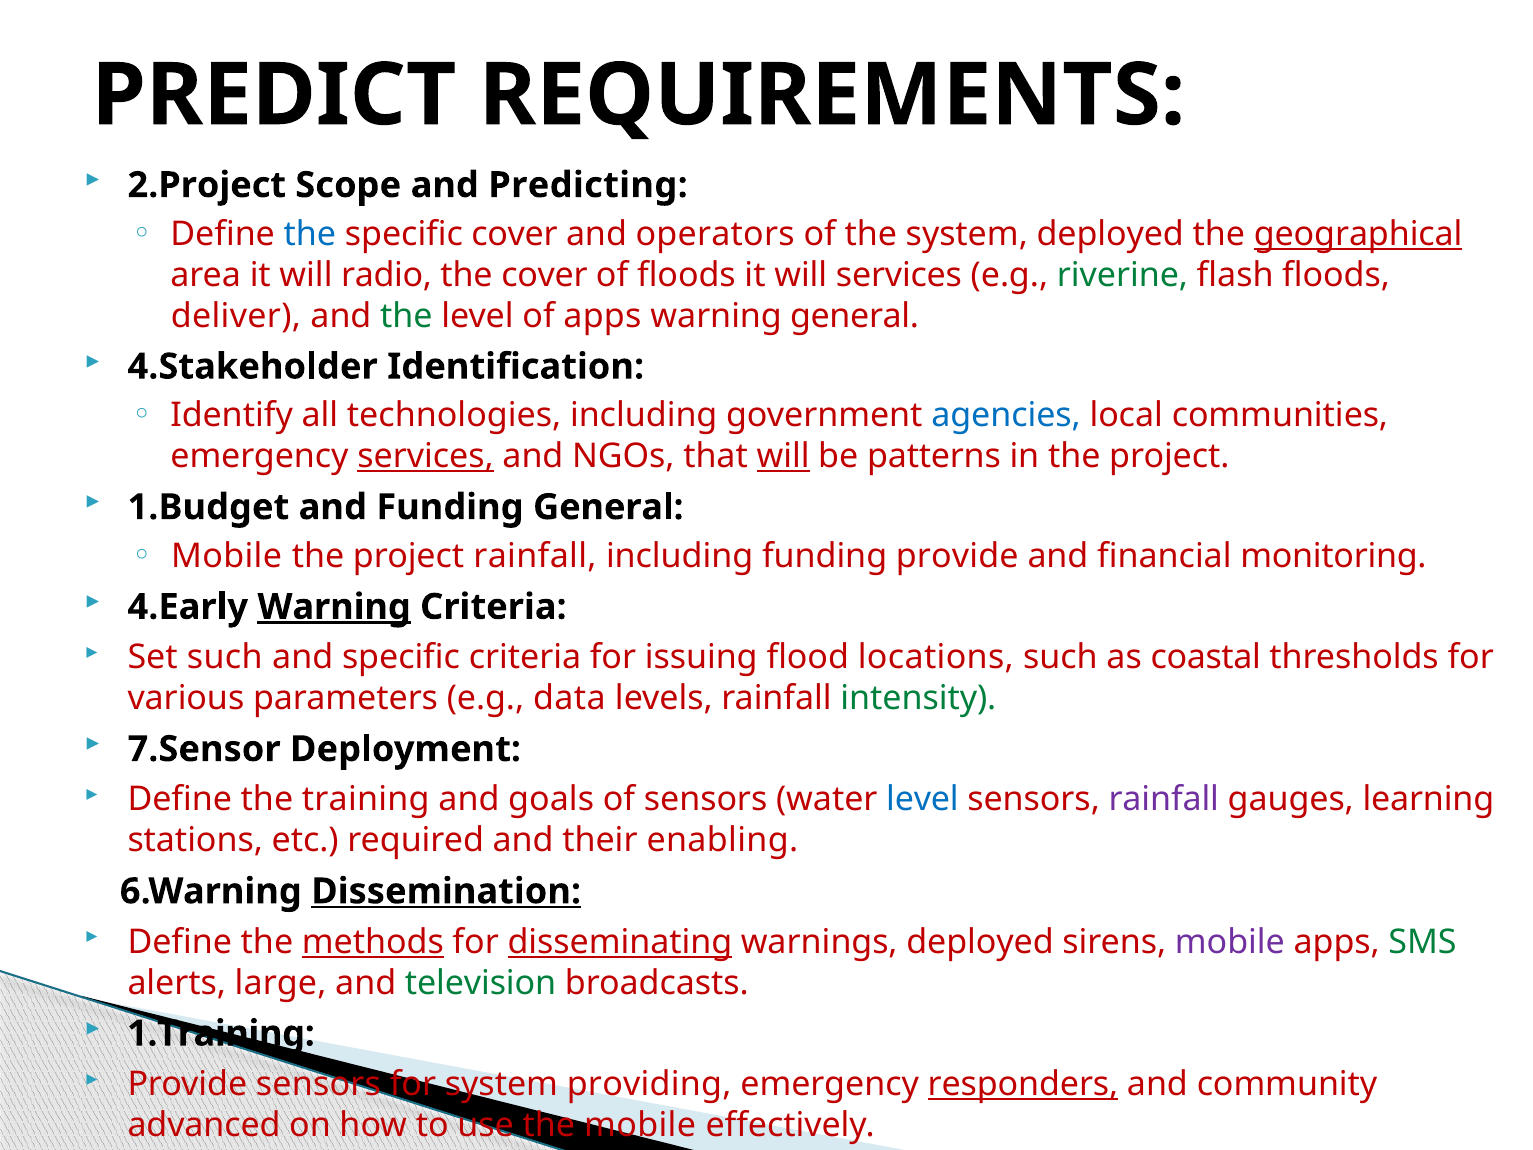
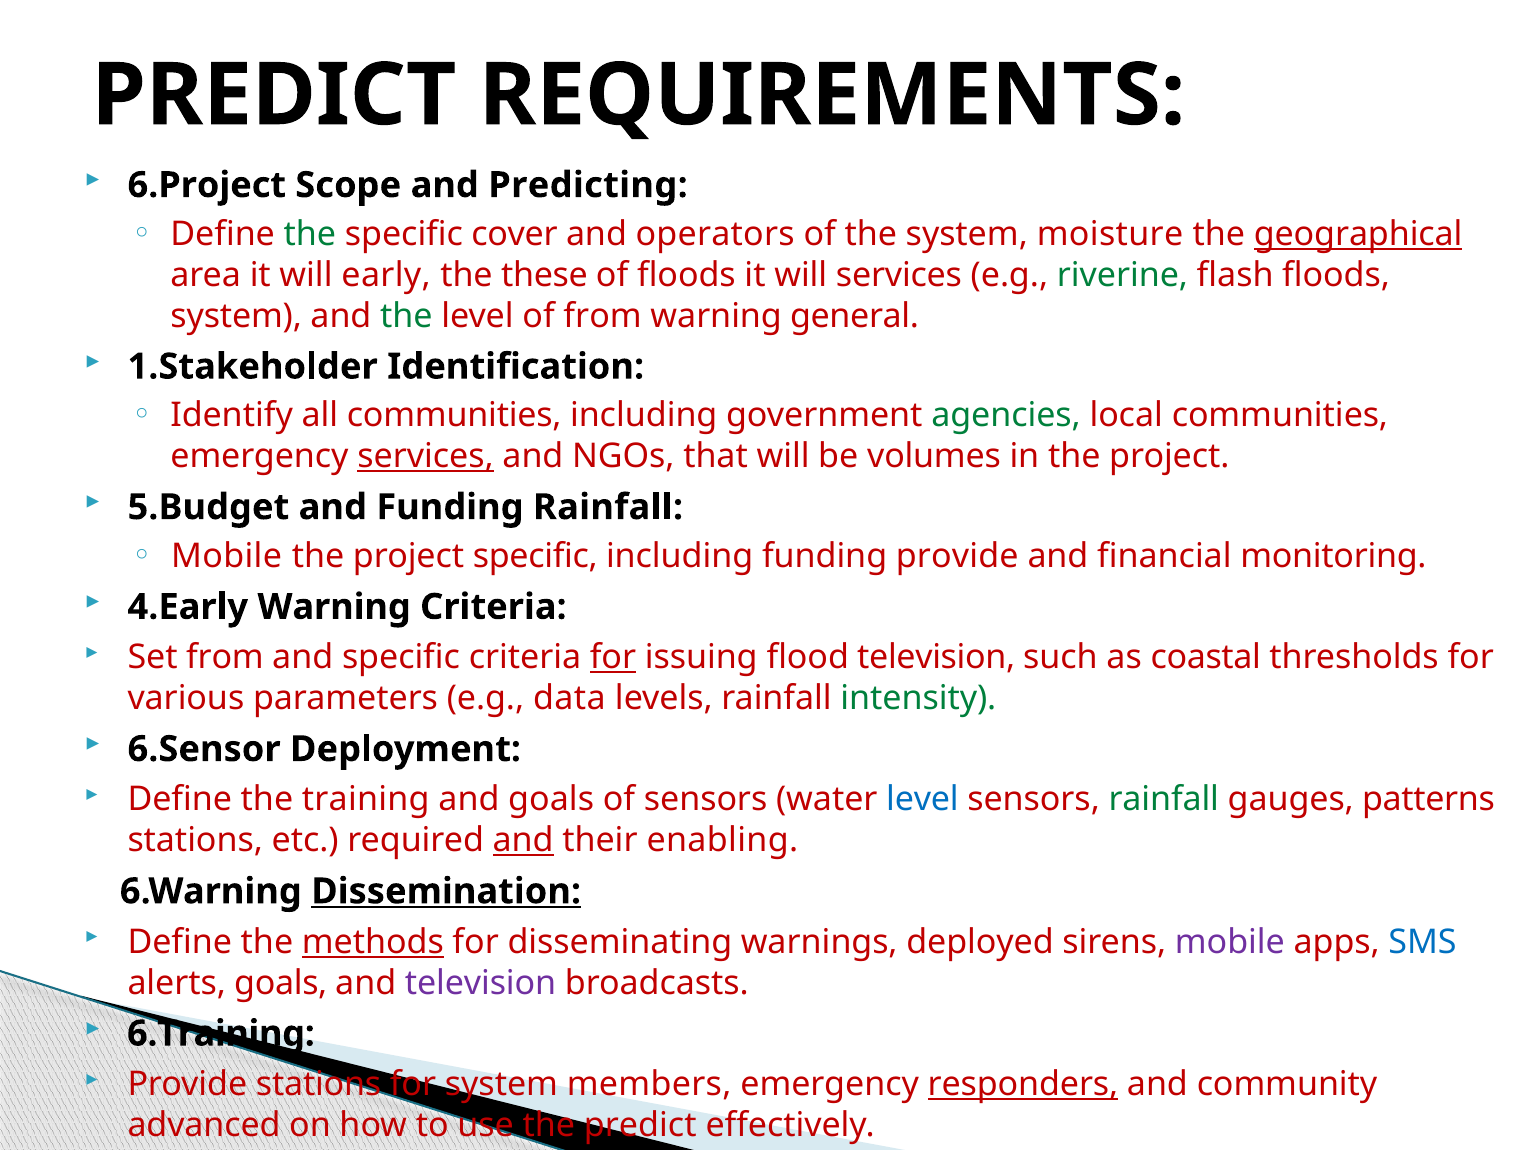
2.Project: 2.Project -> 6.Project (207, 185)
the colour: blue -> green (310, 234)
system deployed: deployed -> moisture (1110, 234)
radio: radio -> early (386, 275)
the cover: cover -> these (544, 275)
deliver: deliver -> system (236, 316)
of apps: apps -> from (603, 316)
4.Stakeholder: 4.Stakeholder -> 1.Stakeholder (253, 367)
all technologies: technologies -> communities (454, 415)
agencies colour: blue -> green (1006, 415)
will underline: present -> none (783, 456)
patterns: patterns -> volumes (934, 456)
1.Budget: 1.Budget -> 5.Budget (208, 507)
Funding General: General -> Rainfall (608, 507)
project rainfall: rainfall -> specific (535, 556)
Warning underline: present -> none (334, 607)
Set such: such -> from (225, 657)
for underline: none -> present (613, 657)
flood locations: locations -> television (936, 657)
7.Sensor: 7.Sensor -> 6.Sensor (204, 749)
rainfall colour: purple -> green (1164, 800)
learning: learning -> patterns (1428, 800)
and underline: none -> present (523, 840)
disseminating underline: present -> none (620, 942)
SMS colour: green -> blue (1423, 942)
alerts large: large -> goals (281, 983)
television colour: green -> purple (481, 983)
1.Training: 1.Training -> 6.Training (221, 1033)
Provide sensors: sensors -> stations (319, 1084)
providing: providing -> members (649, 1084)
the mobile: mobile -> predict (640, 1125)
